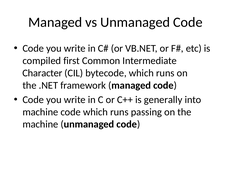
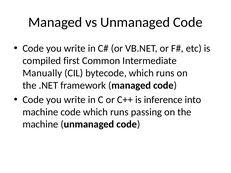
Character: Character -> Manually (42, 73)
generally: generally -> inference (163, 100)
